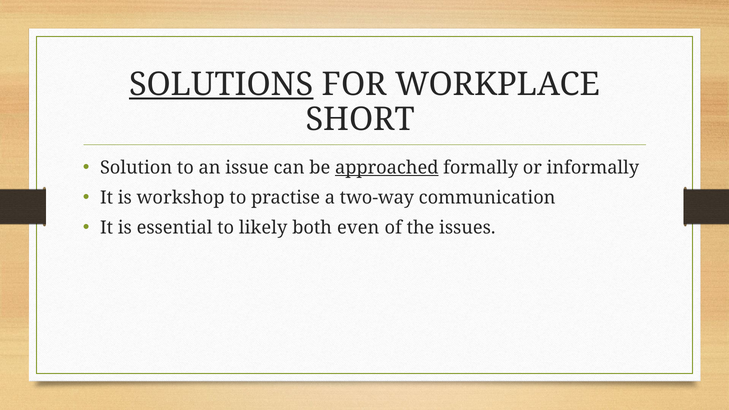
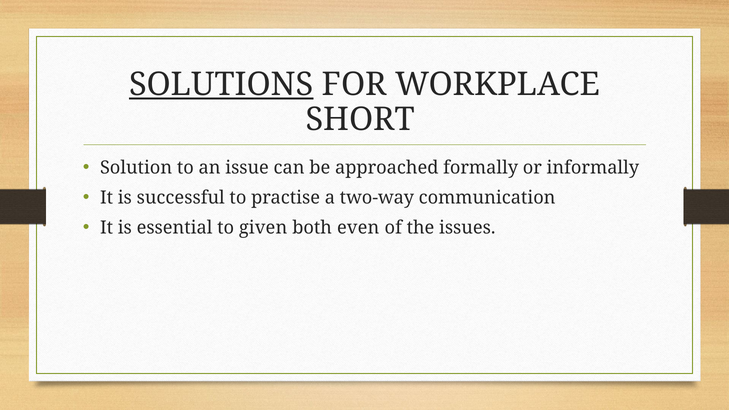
approached underline: present -> none (387, 168)
workshop: workshop -> successful (181, 198)
likely: likely -> given (263, 228)
